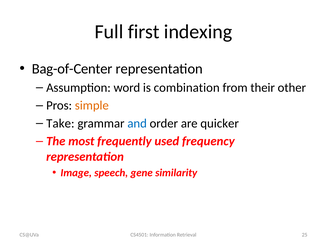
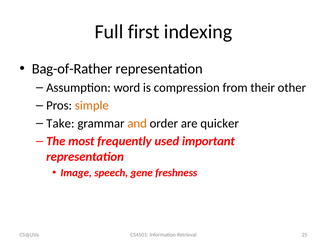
Bag-of-Center: Bag-of-Center -> Bag-of-Rather (72, 69)
combination: combination -> compression (187, 87)
and colour: blue -> orange (137, 123)
frequency: frequency -> important (208, 141)
similarity: similarity -> freshness (176, 172)
